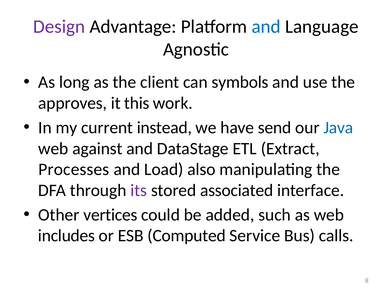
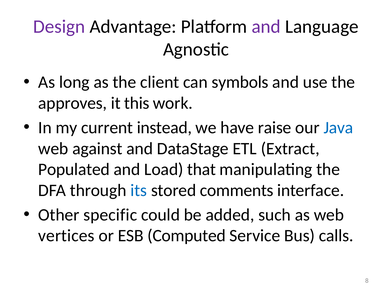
and colour: blue -> purple (266, 26)
send: send -> raise (275, 128)
Processes: Processes -> Populated (74, 169)
also: also -> that (202, 169)
its colour: purple -> blue (139, 190)
associated: associated -> comments (237, 190)
vertices: vertices -> specific (110, 215)
includes: includes -> vertices (66, 236)
